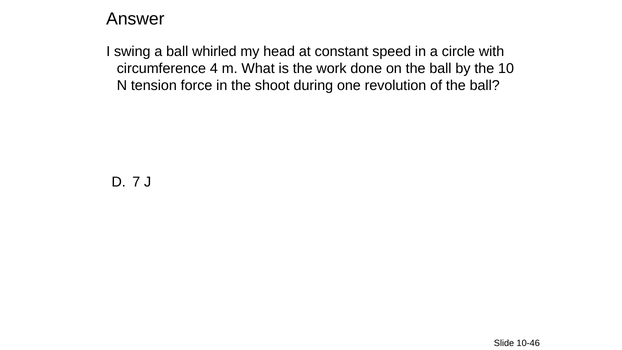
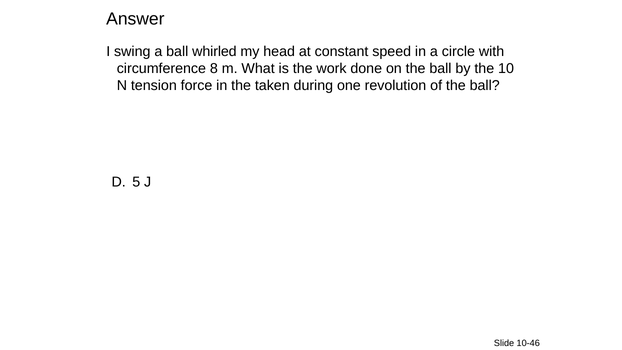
4: 4 -> 8 (214, 69)
shoot: shoot -> taken (272, 86)
7: 7 -> 5 (136, 182)
